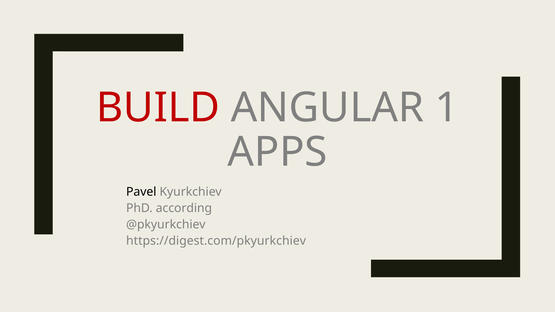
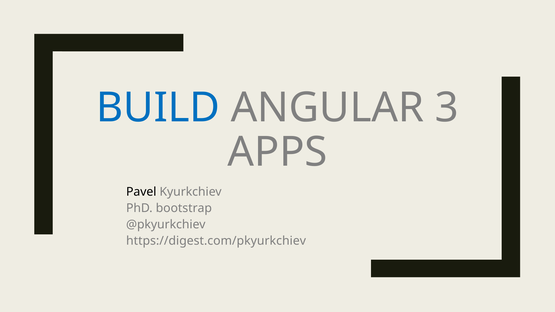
BUILD colour: red -> blue (158, 108)
1: 1 -> 3 (447, 108)
according: according -> bootstrap (184, 208)
